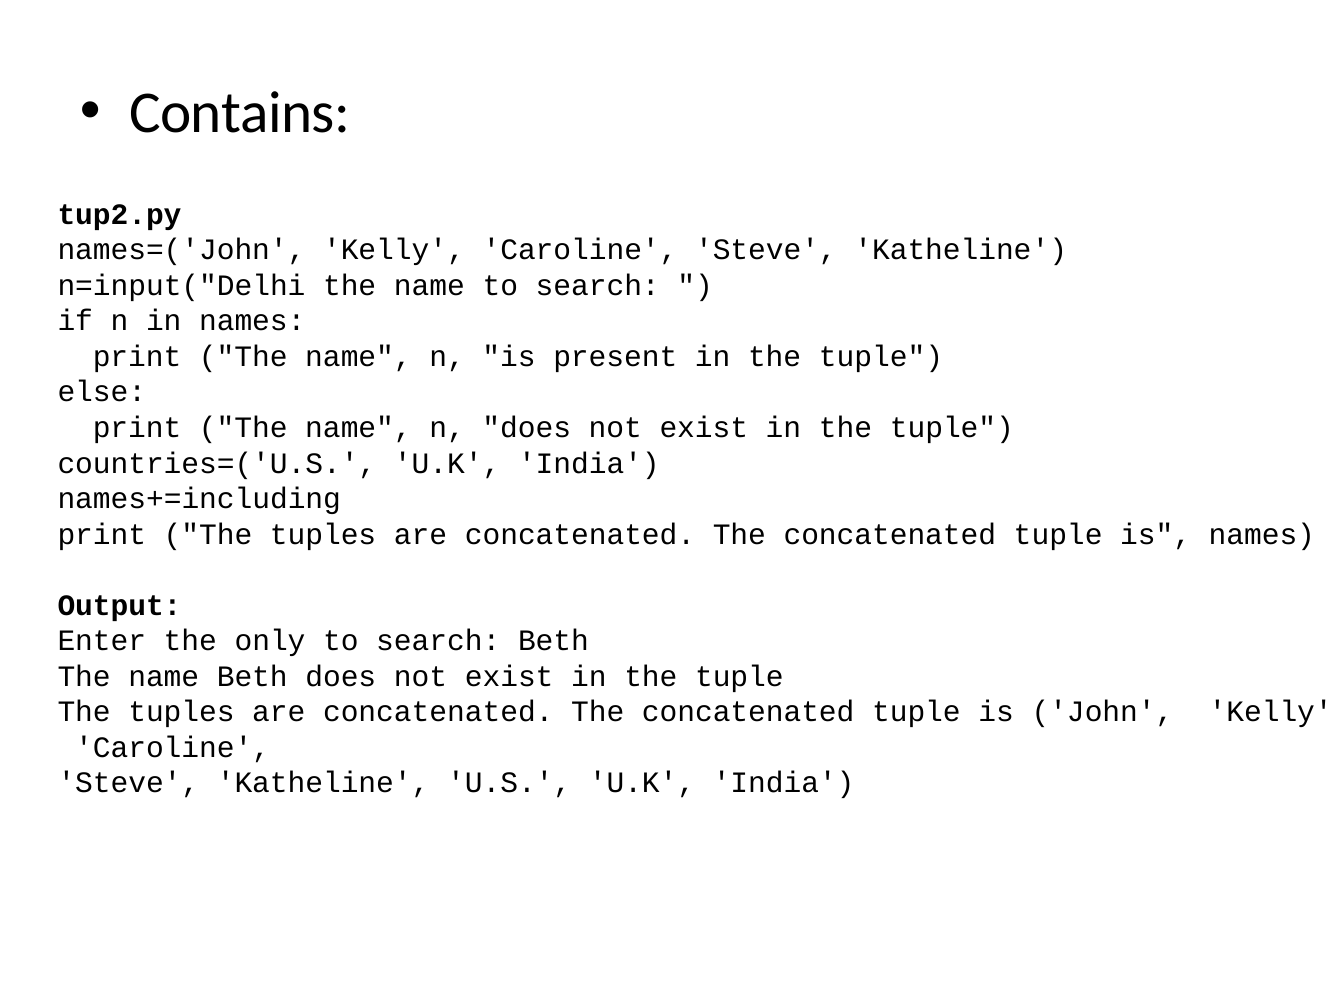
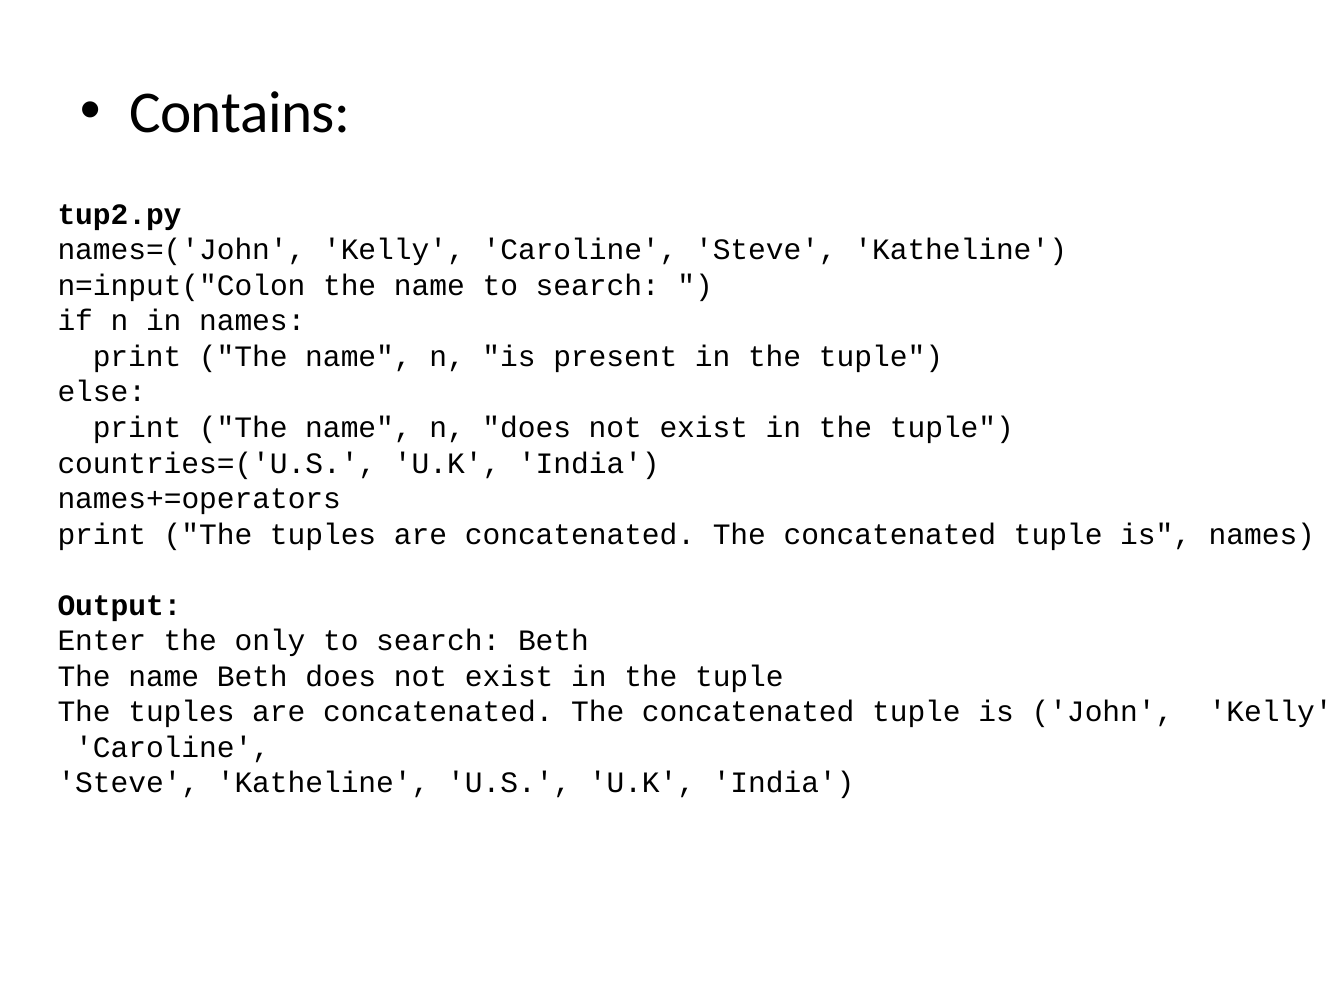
n=input("Delhi: n=input("Delhi -> n=input("Colon (182, 285)
names+=including: names+=including -> names+=operators (199, 499)
